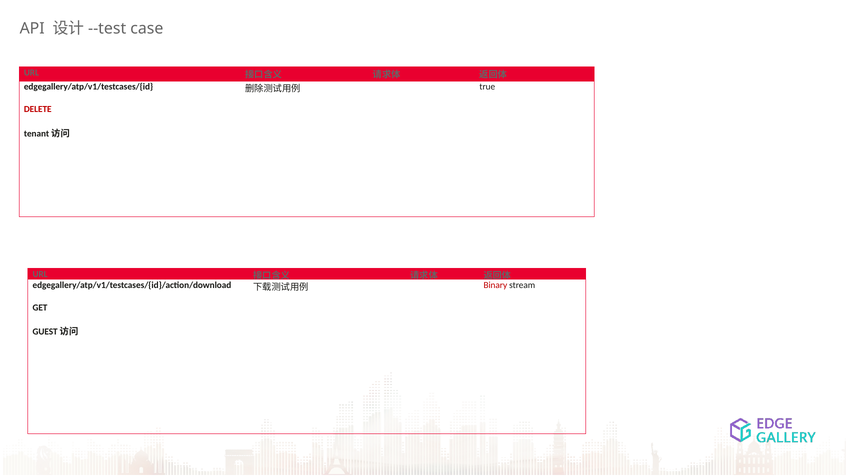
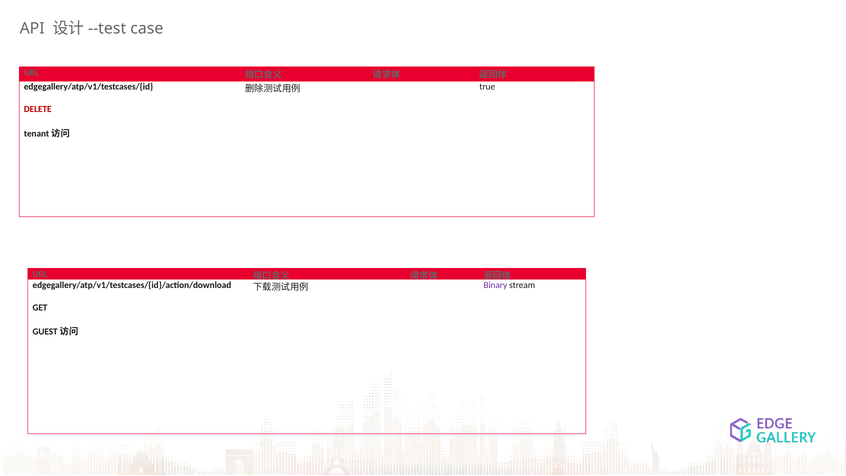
Binary colour: red -> purple (495, 285)
